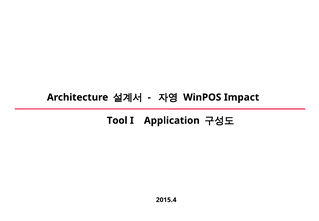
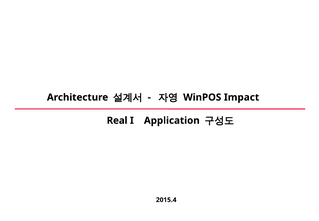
Tool: Tool -> Real (117, 120)
